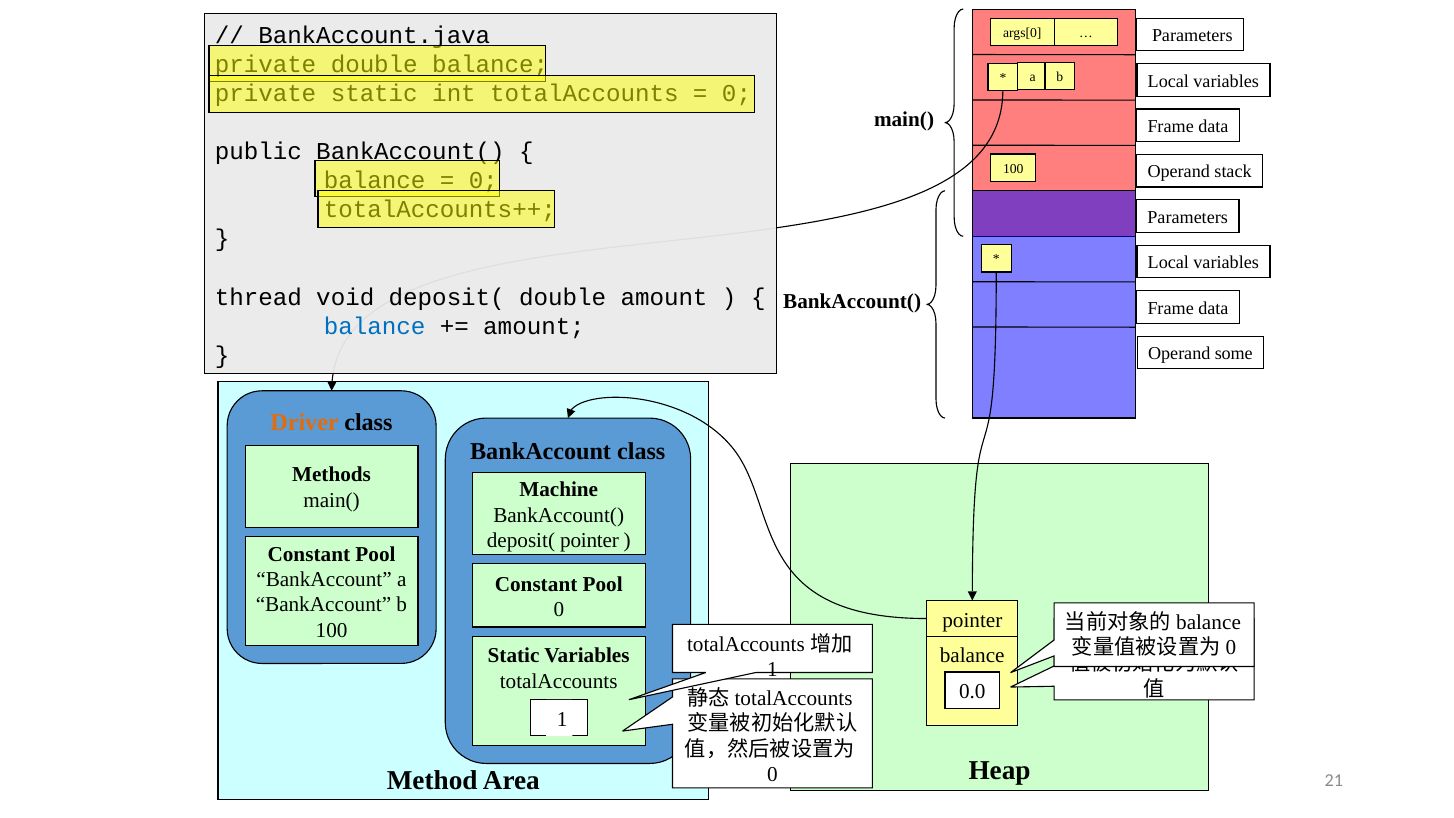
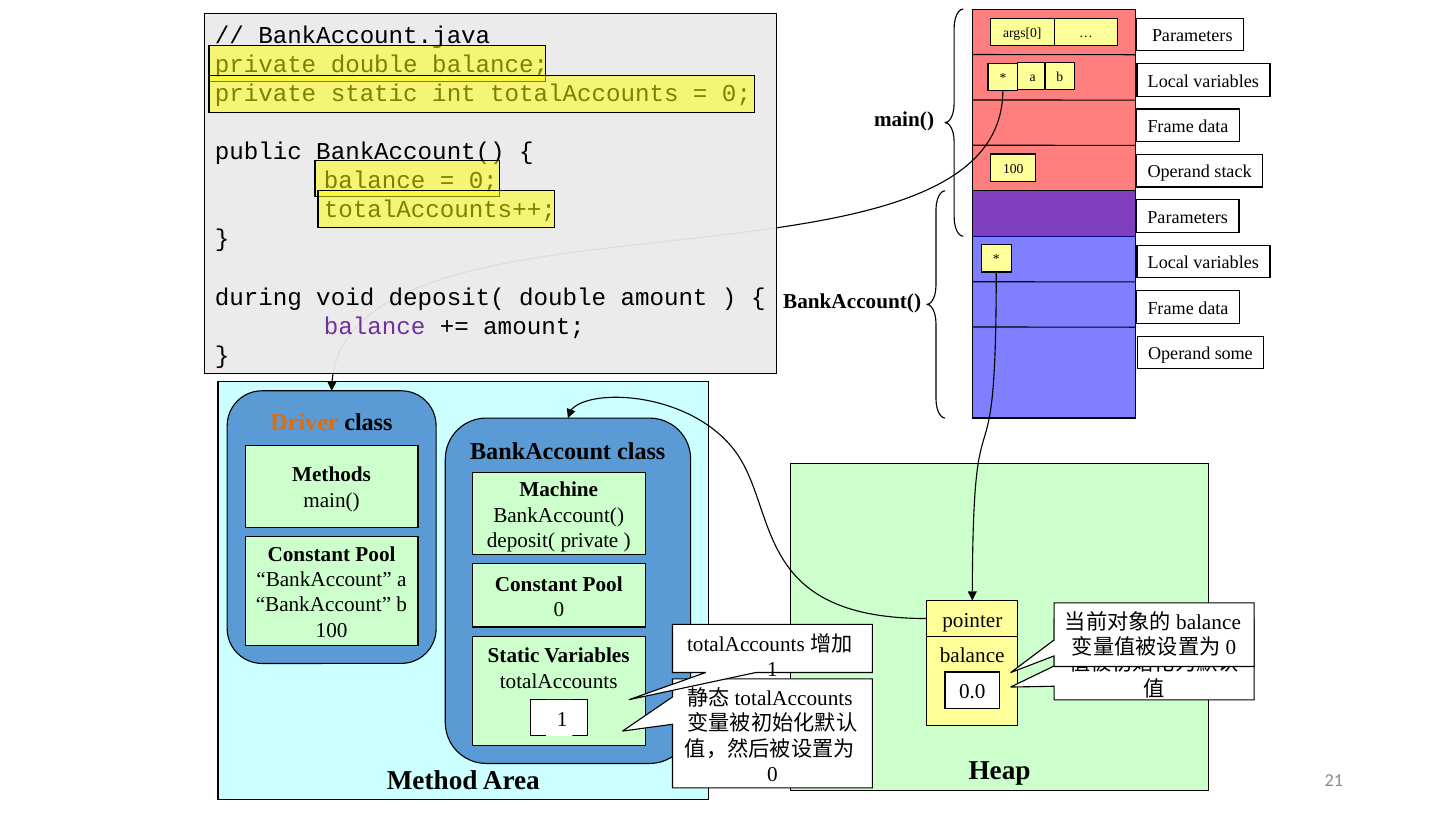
thread: thread -> during (258, 297)
balance colour: blue -> purple (375, 326)
deposit( pointer: pointer -> private (589, 540)
